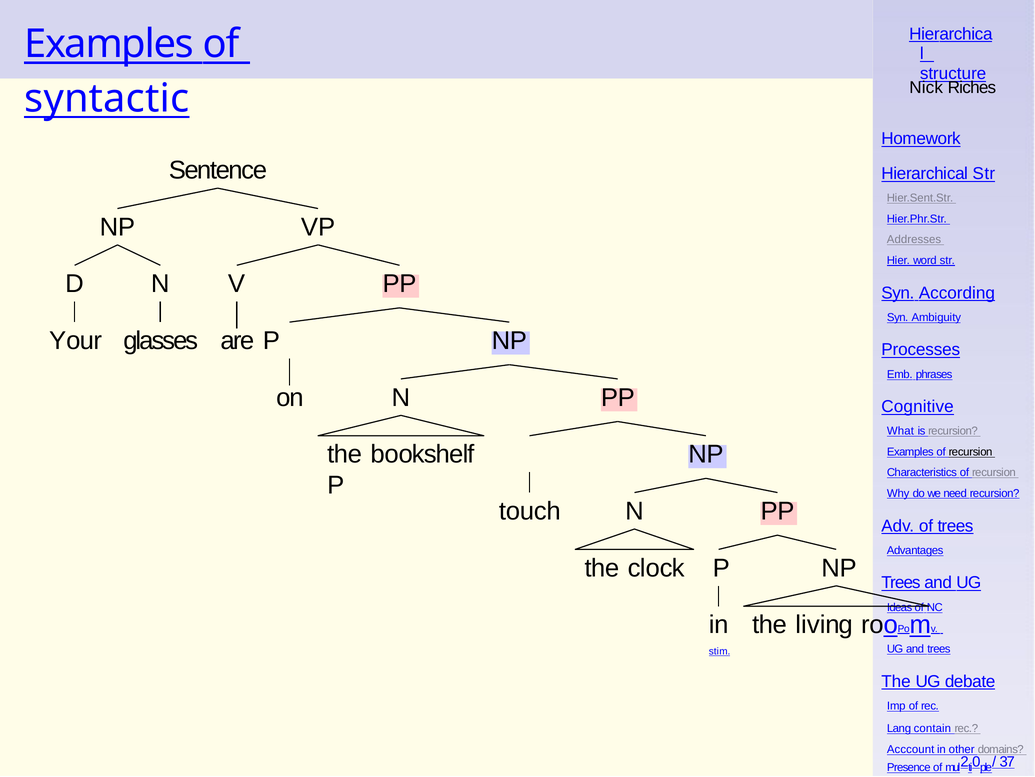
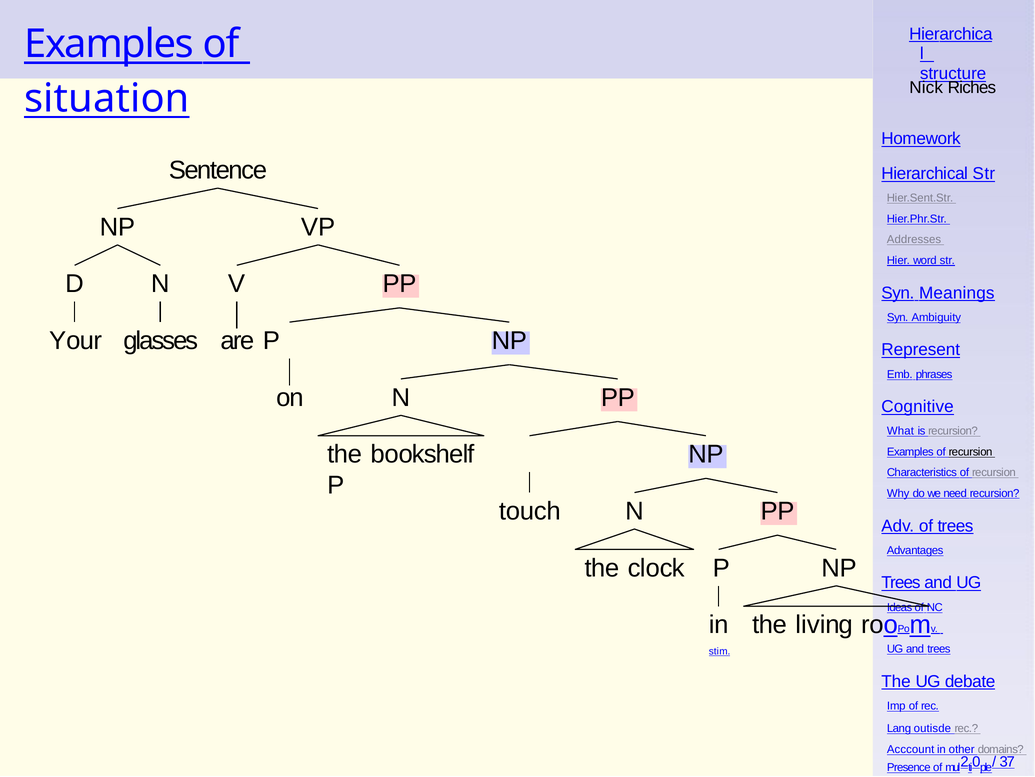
syntactic: syntactic -> situation (107, 98)
According: According -> Meanings (957, 293)
Processes: Processes -> Represent (921, 350)
contain: contain -> outisde (932, 729)
